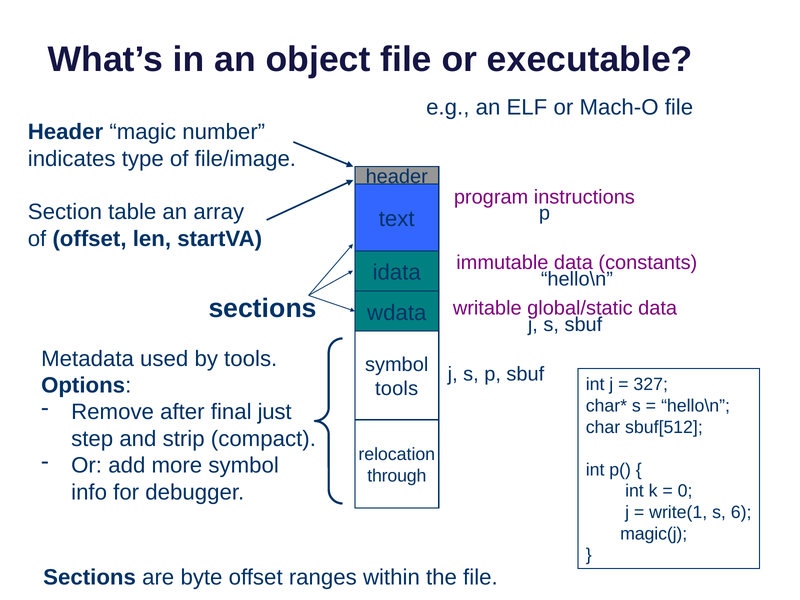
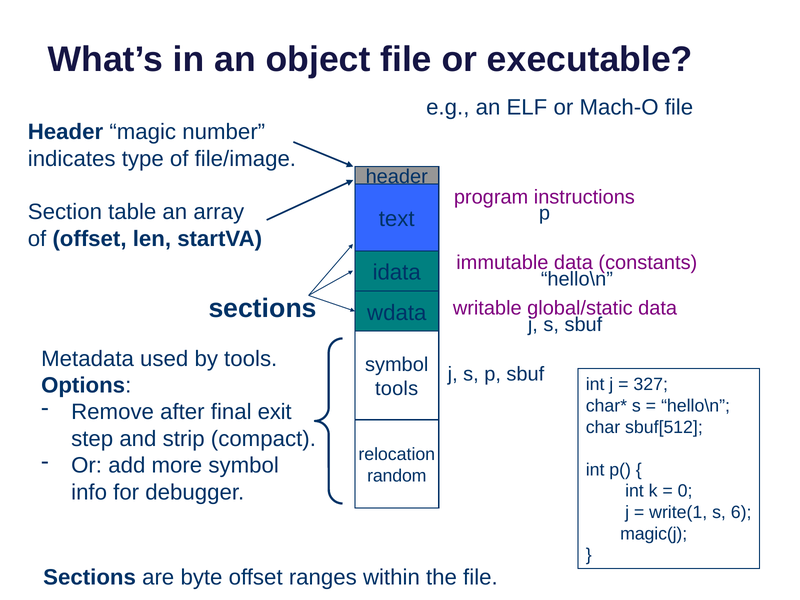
just: just -> exit (275, 412)
through: through -> random (397, 476)
